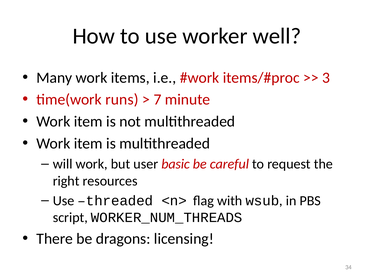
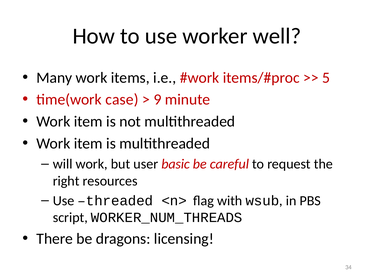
3: 3 -> 5 (326, 78)
runs: runs -> case (122, 100)
7: 7 -> 9 (157, 100)
